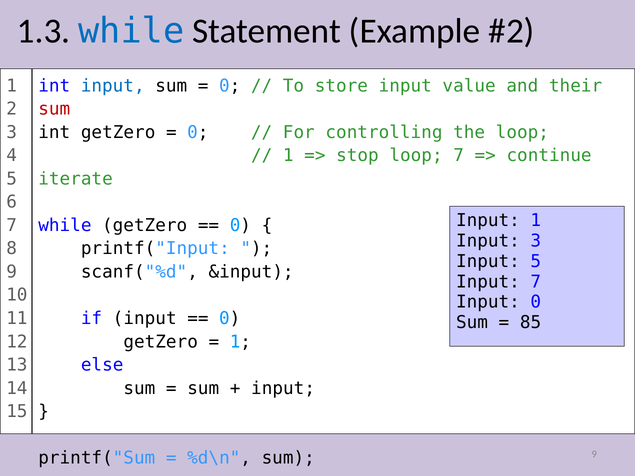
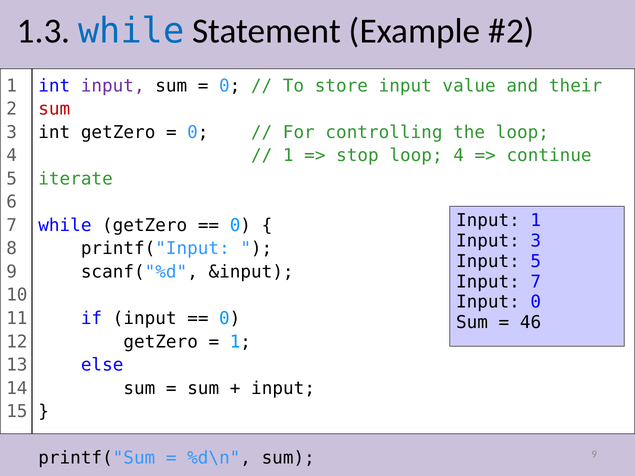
input colour: blue -> purple (113, 86)
loop 7: 7 -> 4 (459, 156)
85: 85 -> 46 (531, 323)
